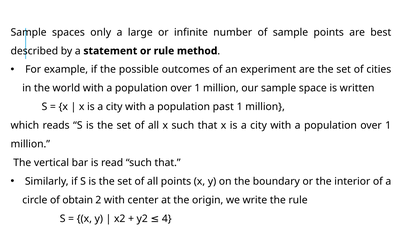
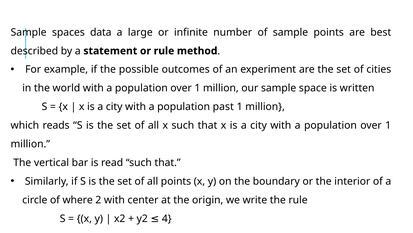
only: only -> data (101, 32)
obtain: obtain -> where (78, 199)
